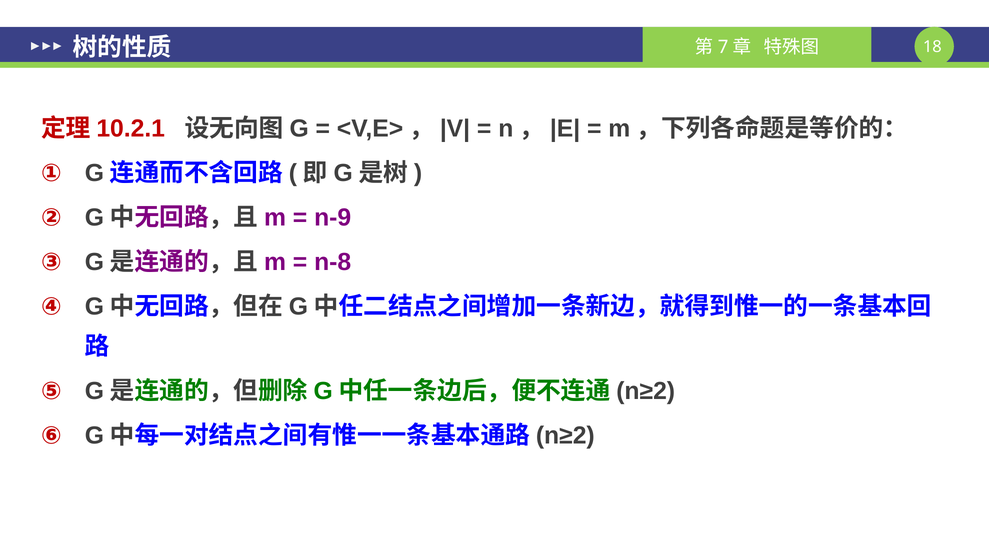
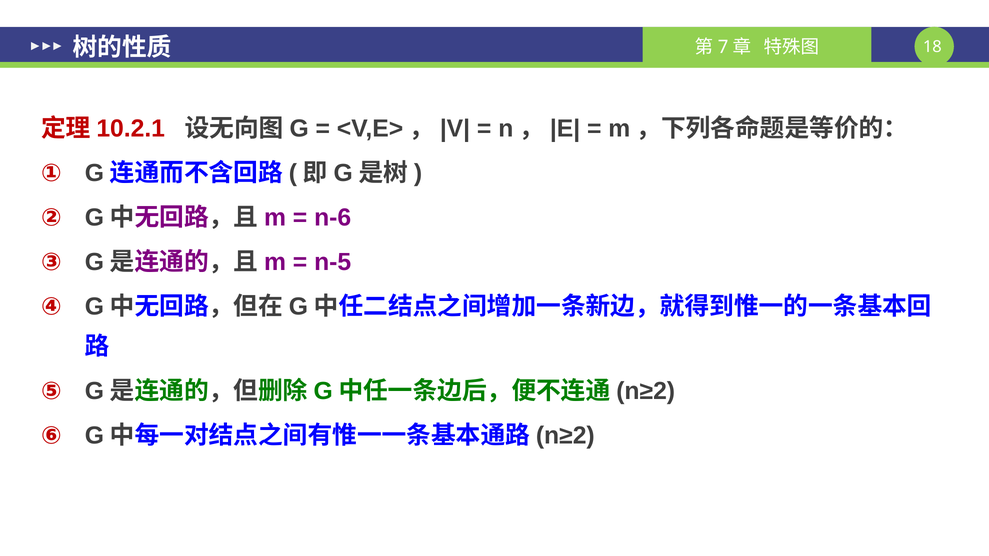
n-9: n-9 -> n-6 (333, 218)
n-8: n-8 -> n-5 (333, 262)
